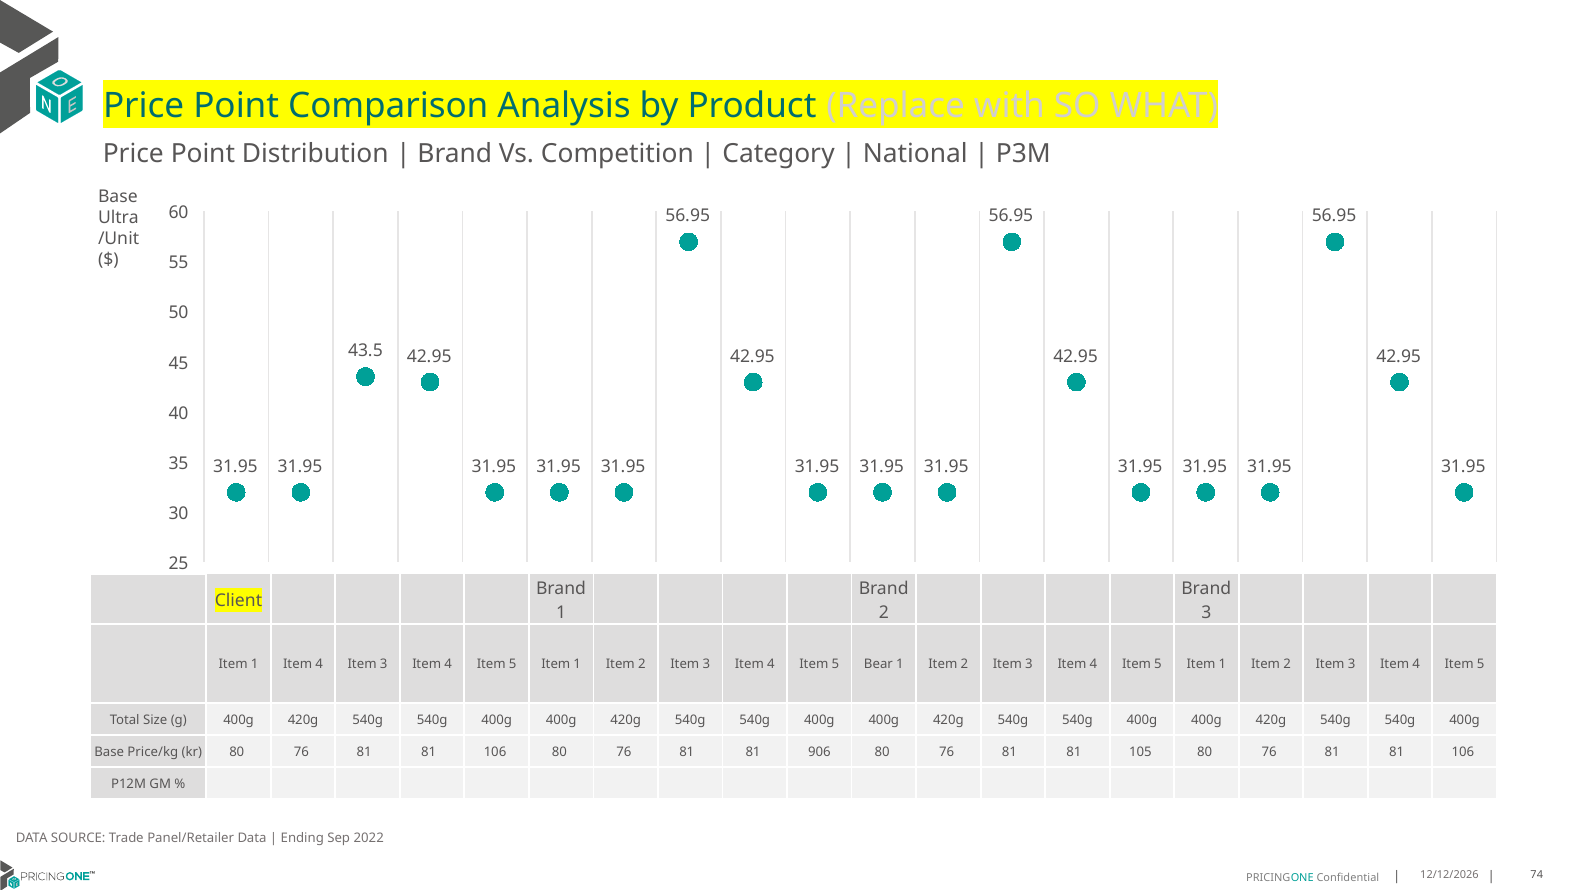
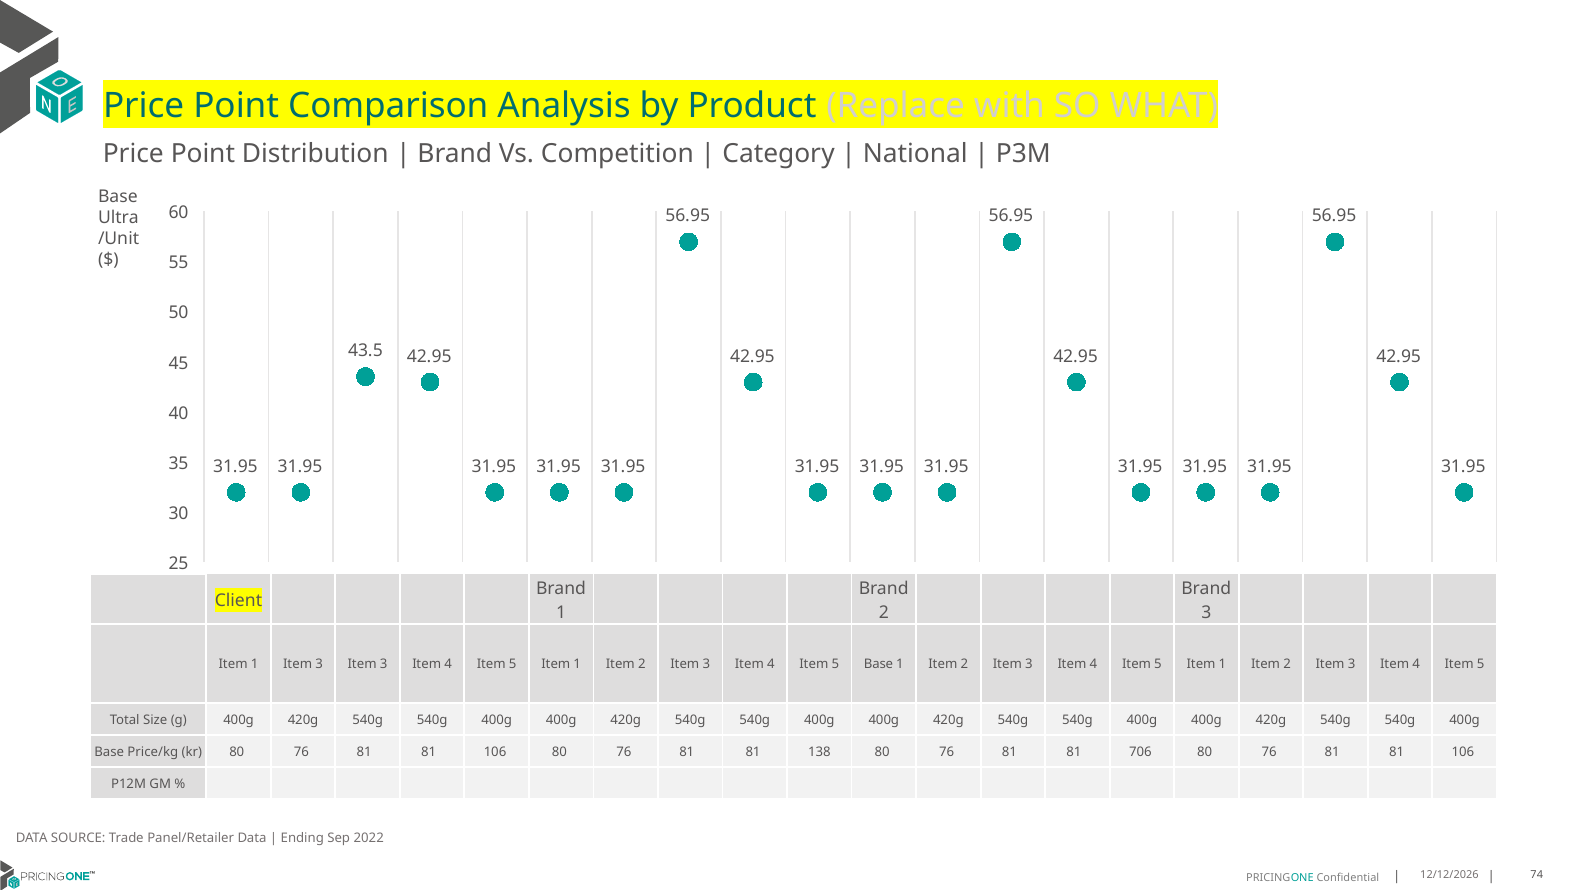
1 Item 4: 4 -> 3 (319, 664)
5 Bear: Bear -> Base (878, 664)
906: 906 -> 138 (819, 752)
105: 105 -> 706 (1140, 752)
